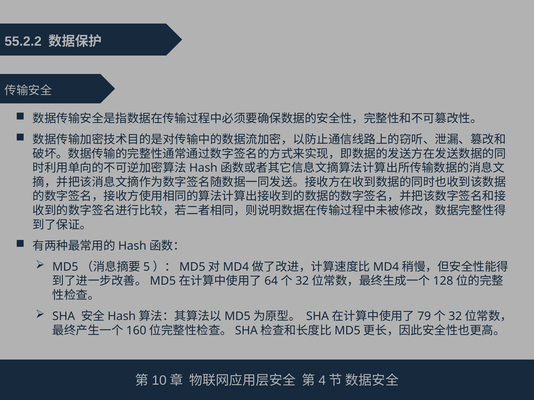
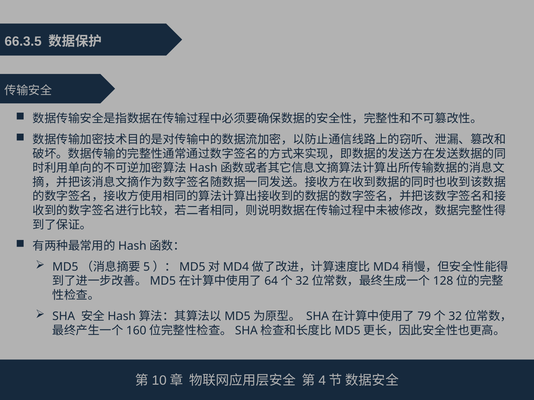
55.2.2: 55.2.2 -> 66.3.5 (23, 41)
